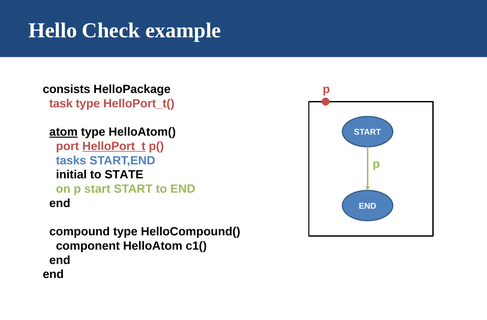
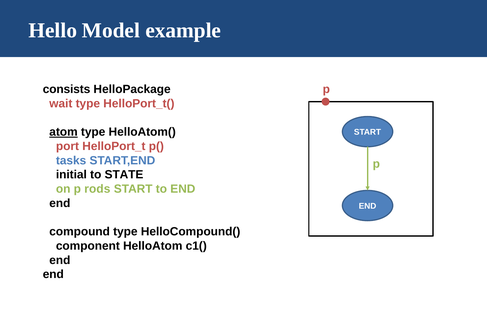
Check: Check -> Model (111, 30)
task: task -> wait (61, 104)
HelloPort_t underline: present -> none (114, 146)
p start: start -> rods (97, 189)
